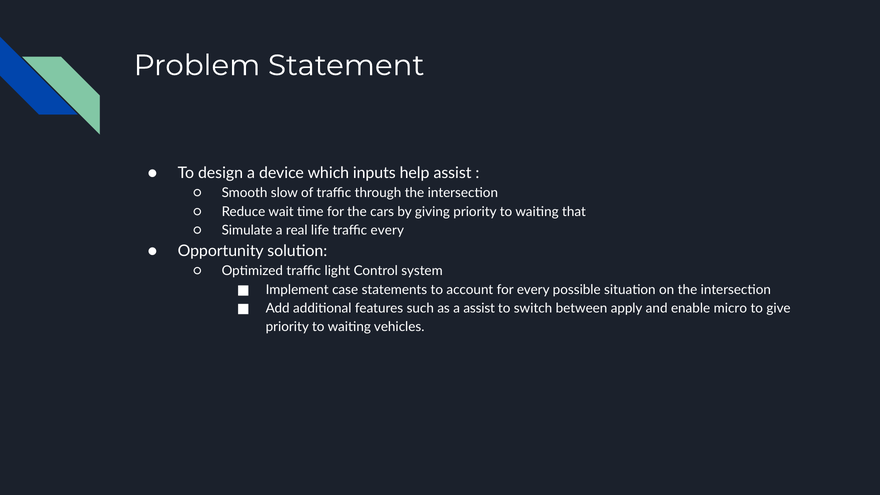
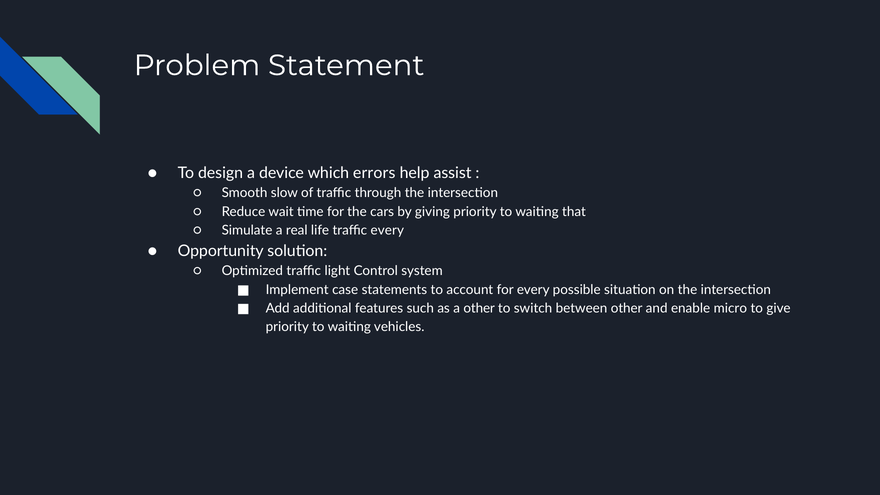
inputs: inputs -> errors (374, 173)
a assist: assist -> other (479, 308)
between apply: apply -> other (627, 308)
